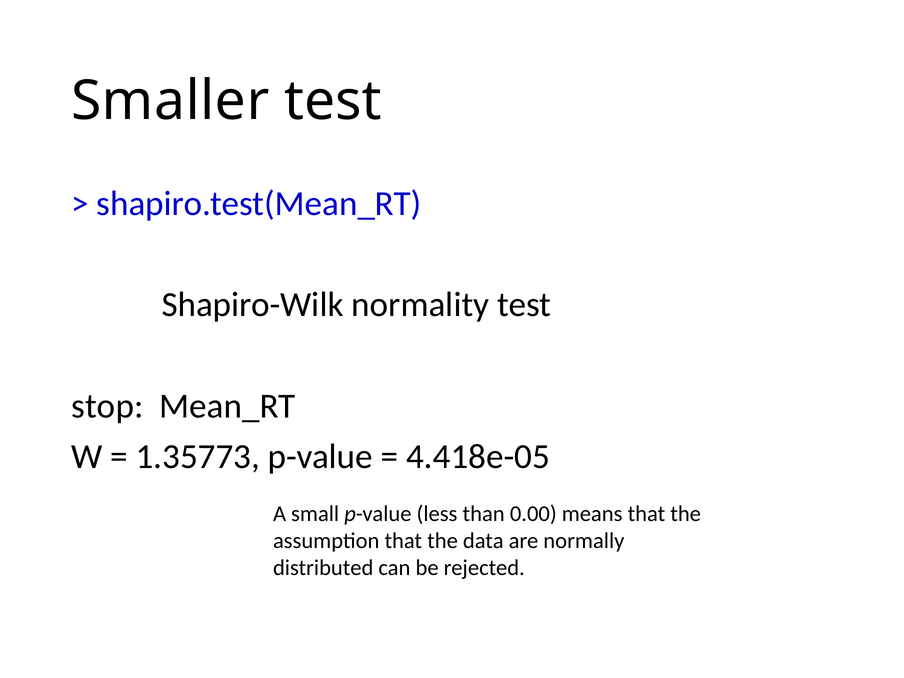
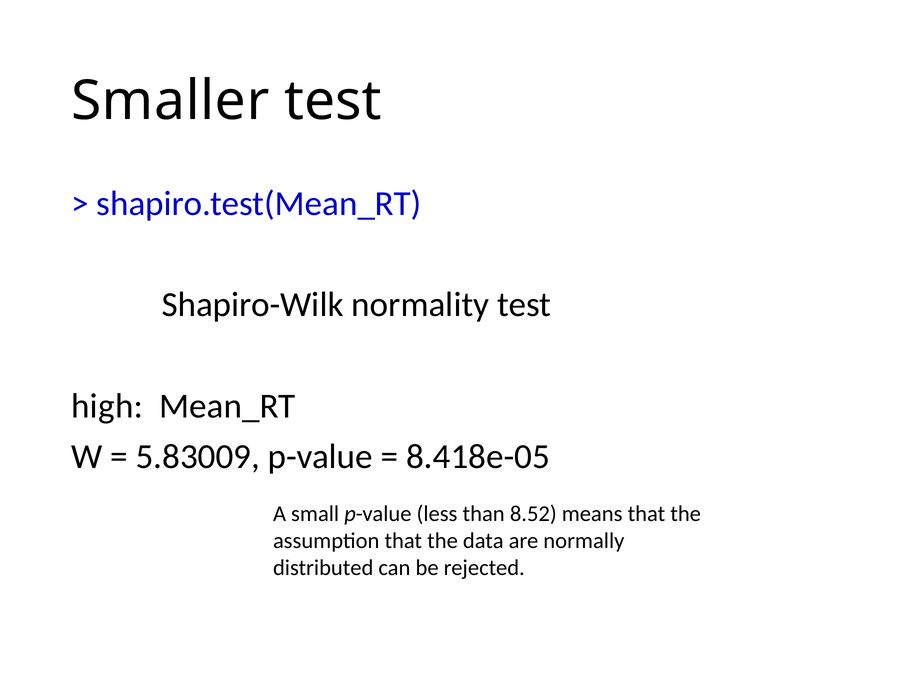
stop: stop -> high (107, 406)
1.35773: 1.35773 -> 5.83009 (198, 456)
4.418e-05: 4.418e-05 -> 8.418e-05 (478, 456)
0.00: 0.00 -> 8.52 (533, 514)
